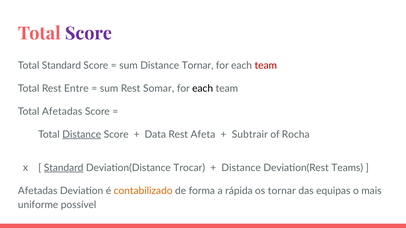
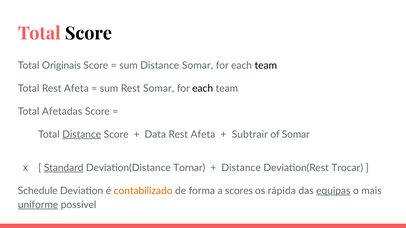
Score colour: purple -> black (88, 34)
Total Standard: Standard -> Originais (61, 66)
Distance Tornar: Tornar -> Somar (198, 66)
team colour: red -> black (266, 66)
Total Rest Entre: Entre -> Afeta (76, 89)
of Rocha: Rocha -> Somar (296, 135)
Trocar: Trocar -> Tornar (189, 168)
Teams: Teams -> Trocar (347, 168)
Afetadas: Afetadas -> Schedule (38, 191)
rápida: rápida -> scores (239, 191)
os tornar: tornar -> rápida (282, 191)
equipas underline: none -> present (333, 191)
uniforme underline: none -> present (38, 205)
